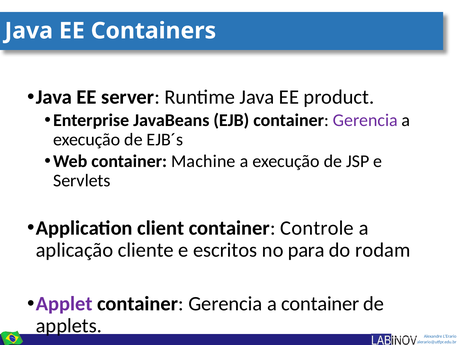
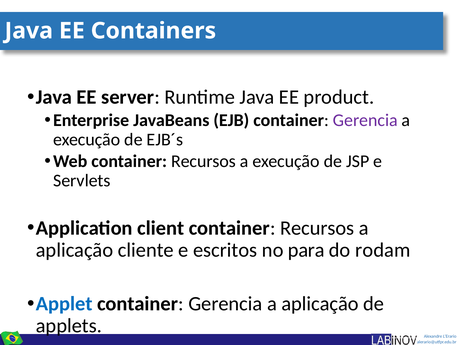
Web container Machine: Machine -> Recursos (203, 162)
client container Controle: Controle -> Recursos (317, 228)
Applet colour: purple -> blue (64, 304)
Gerencia a container: container -> aplicação (320, 304)
